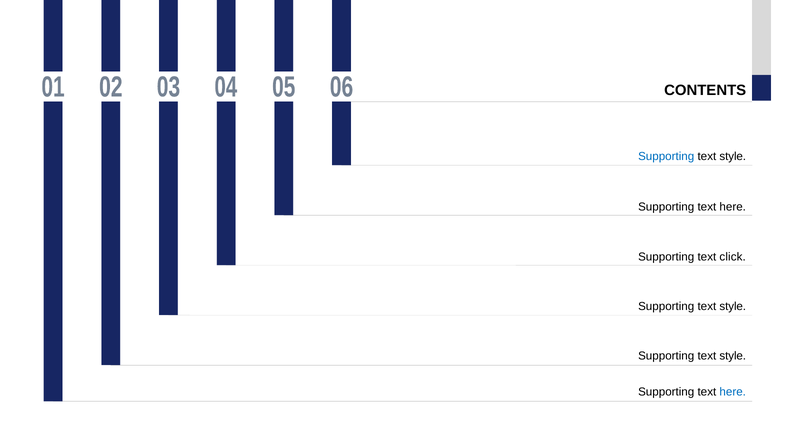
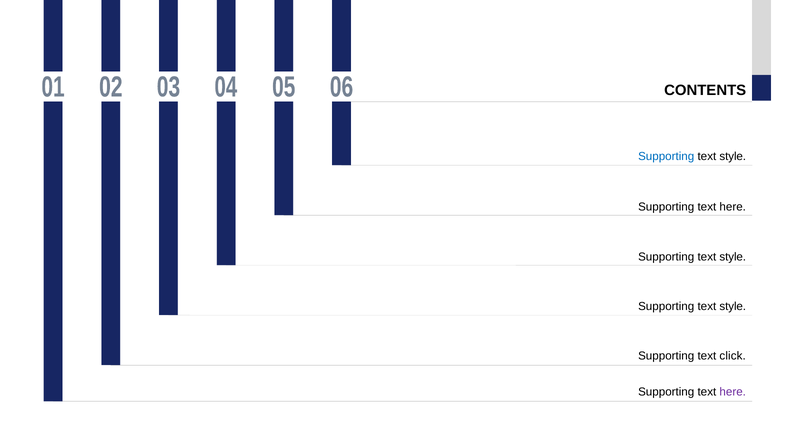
click: click -> style (733, 257)
style: style -> click (733, 356)
here colour: blue -> purple (733, 392)
